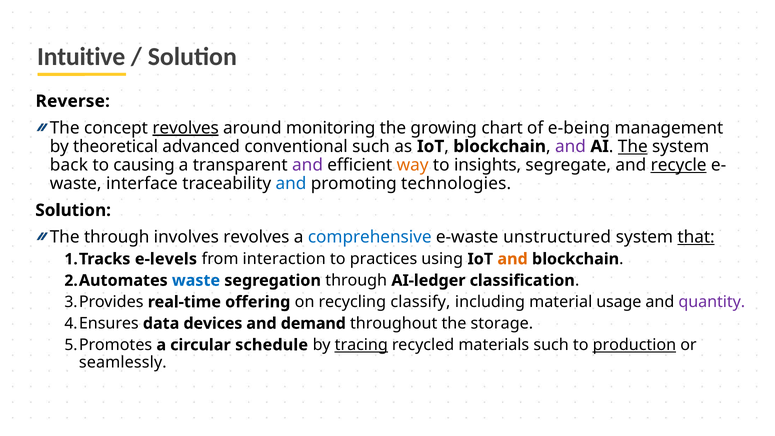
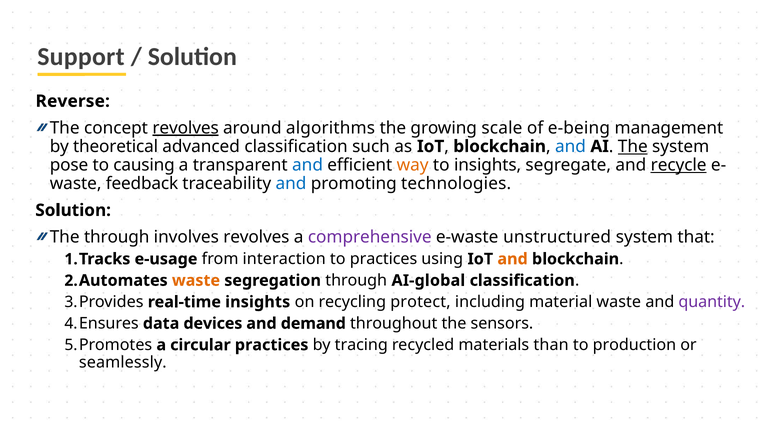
Intuitive: Intuitive -> Support (81, 57)
monitoring: monitoring -> algorithms (330, 128)
chart: chart -> scale (502, 128)
advanced conventional: conventional -> classification (296, 146)
and colour: purple -> blue (570, 146)
back: back -> pose (69, 165)
and colour: purple -> blue (308, 165)
interface: interface -> feedback (142, 184)
comprehensive colour: blue -> purple (370, 237)
that underline: present -> none (696, 237)
e-levels: e-levels -> e-usage (166, 259)
waste colour: blue -> orange (196, 280)
AI-ledger: AI-ledger -> AI-global (428, 280)
real-time offering: offering -> insights (258, 302)
classify: classify -> protect (420, 302)
material usage: usage -> waste (619, 302)
storage: storage -> sensors (502, 323)
circular schedule: schedule -> practices (272, 345)
tracing underline: present -> none (361, 345)
materials such: such -> than (551, 345)
production underline: present -> none (634, 345)
